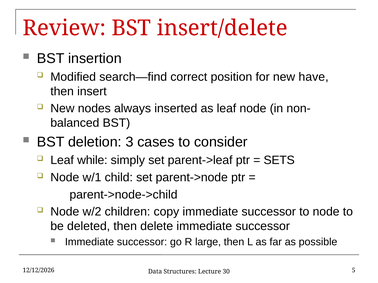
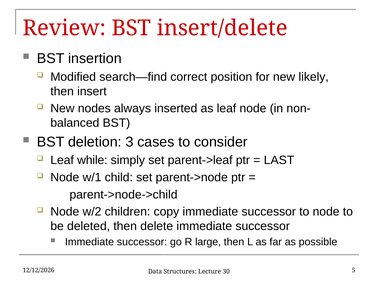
have: have -> likely (314, 77)
SETS: SETS -> LAST (279, 161)
